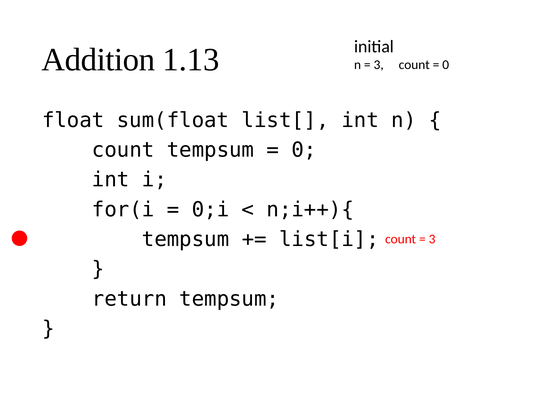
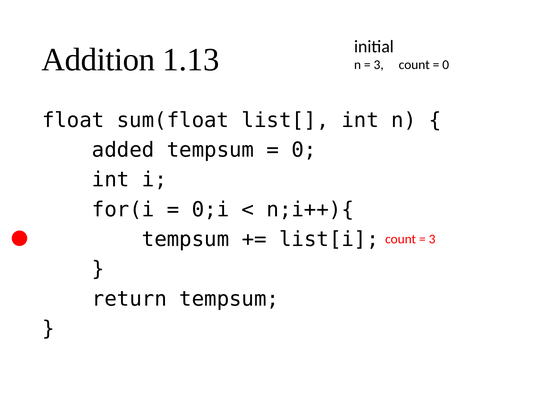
count: count -> added (123, 150)
